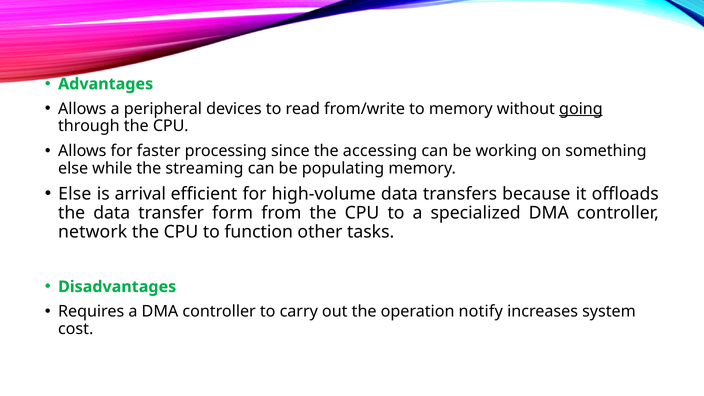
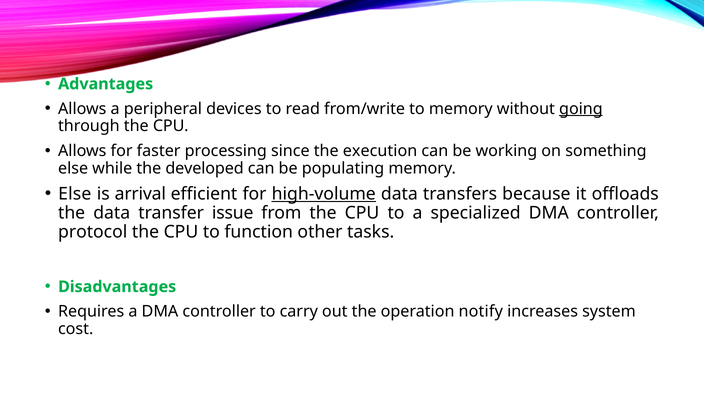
accessing: accessing -> execution (380, 151)
streaming: streaming -> developed (205, 168)
high-volume underline: none -> present (324, 194)
form: form -> issue (233, 213)
network: network -> protocol (93, 232)
